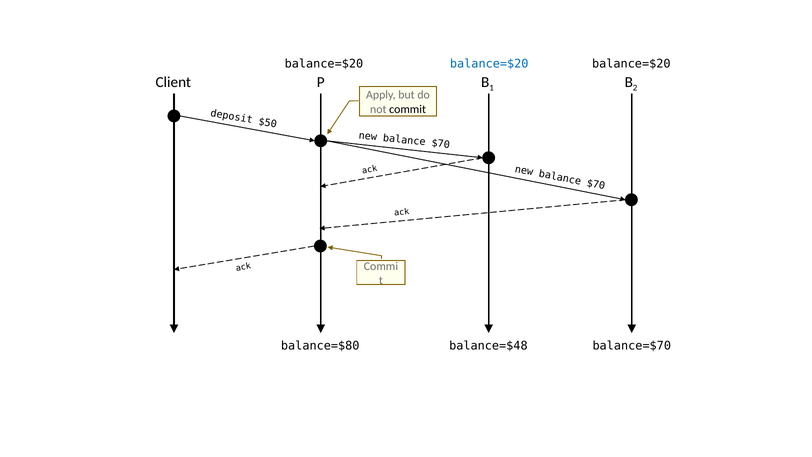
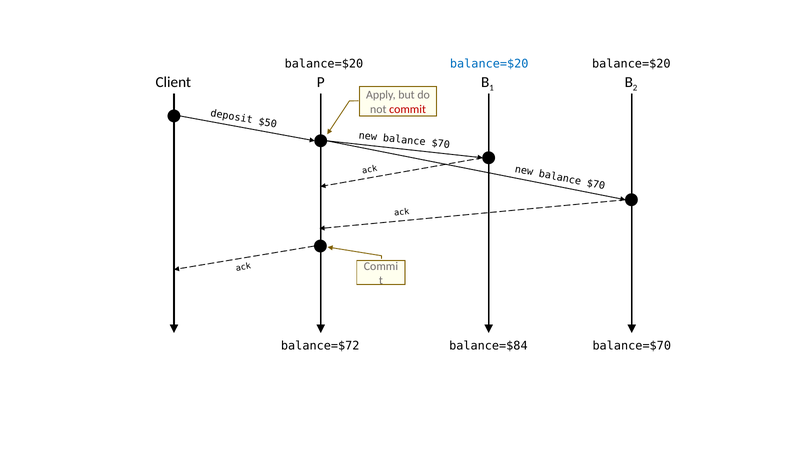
commit colour: black -> red (408, 109)
balance=$80: balance=$80 -> balance=$72 (320, 346)
balance=$48: balance=$48 -> balance=$84 (488, 346)
